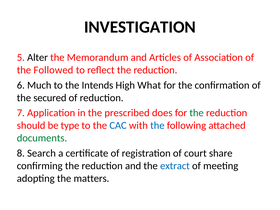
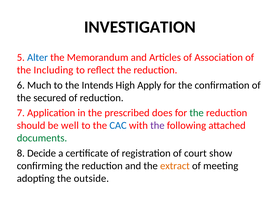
Alter colour: black -> blue (37, 57)
Followed: Followed -> Including (53, 70)
What: What -> Apply (149, 85)
type: type -> well (70, 125)
the colour: blue -> purple (157, 125)
Search: Search -> Decide (42, 153)
share: share -> show (221, 153)
extract colour: blue -> orange (175, 166)
matters: matters -> outside (91, 178)
